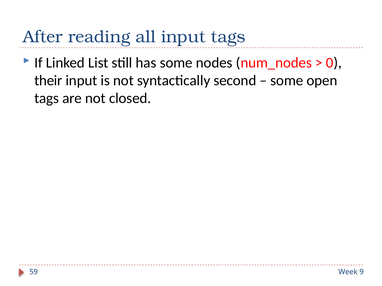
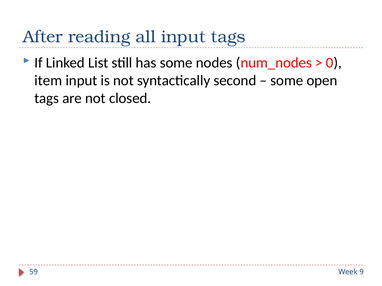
their: their -> item (48, 81)
